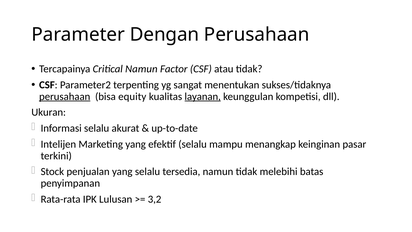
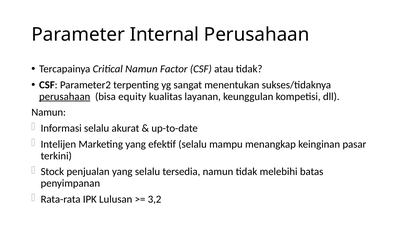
Dengan: Dengan -> Internal (165, 35)
layanan underline: present -> none (203, 96)
Ukuran: Ukuran -> Namun (49, 112)
